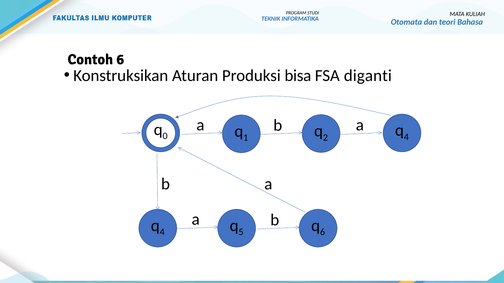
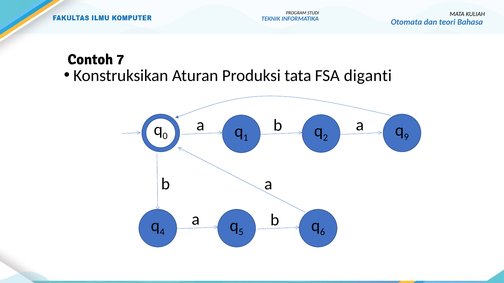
Contoh 6: 6 -> 7 (120, 60)
bisa: bisa -> tata (298, 76)
4: 4 -> 9 (406, 137)
